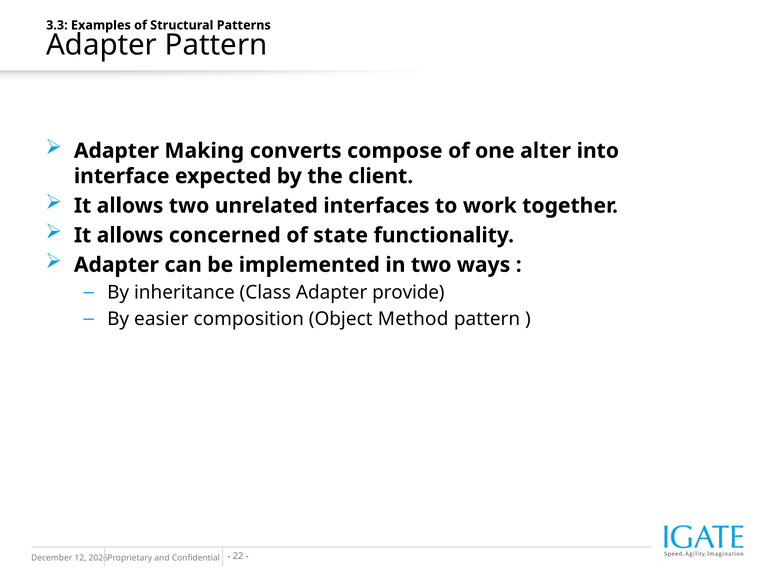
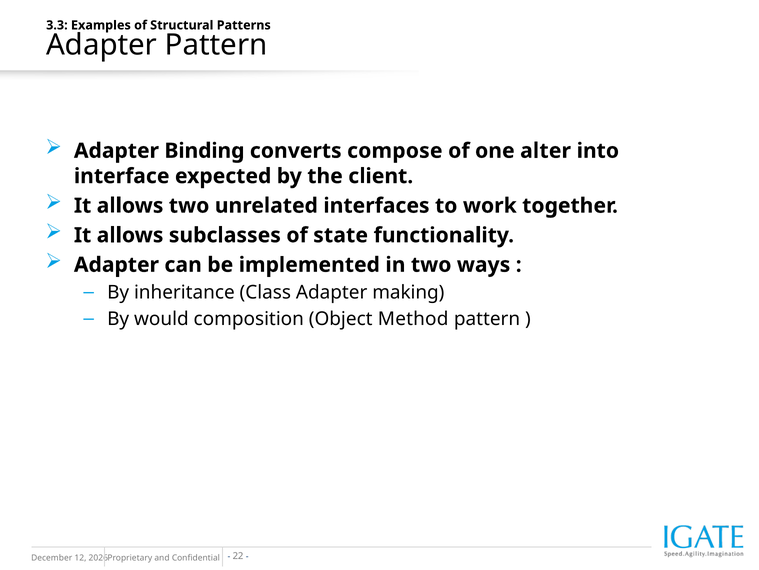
Making: Making -> Binding (204, 151)
concerned: concerned -> subclasses (225, 235)
provide: provide -> making (408, 292)
easier: easier -> would (161, 319)
